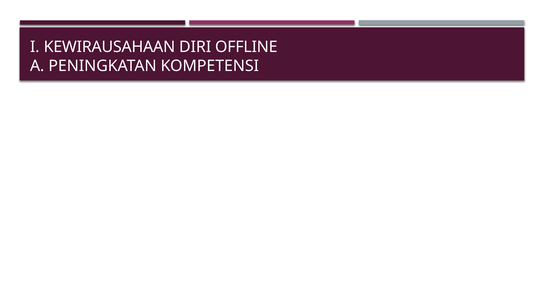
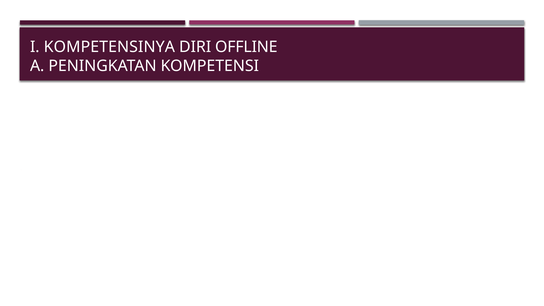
KEWIRAUSAHAAN: KEWIRAUSAHAAN -> KOMPETENSINYA (109, 47)
